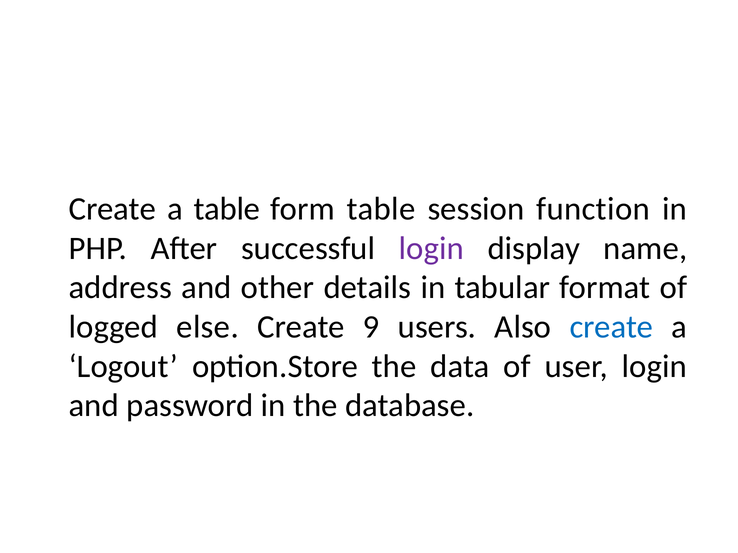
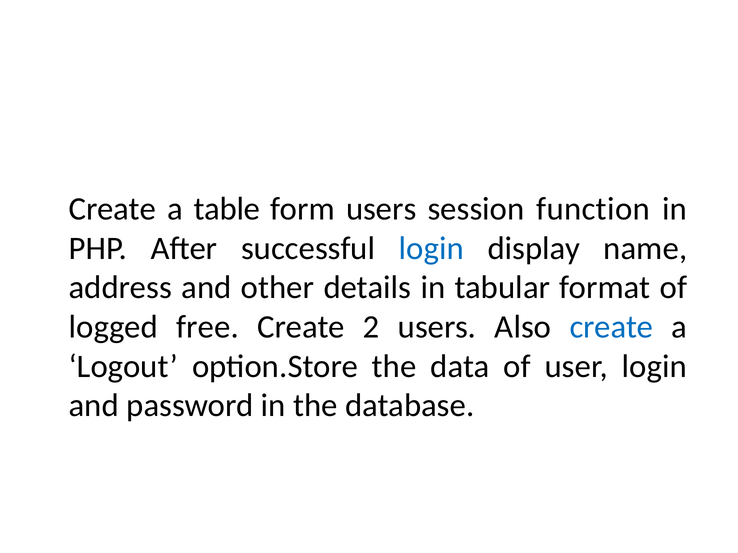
form table: table -> users (381, 209)
login colour: purple -> blue (431, 249)
else: else -> free (208, 327)
9: 9 -> 2 (371, 327)
